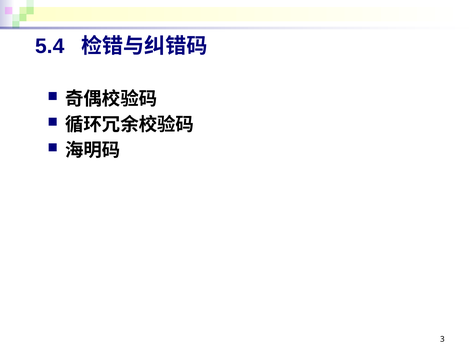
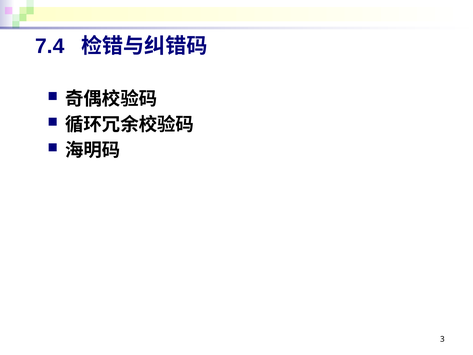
5.4: 5.4 -> 7.4 (50, 46)
